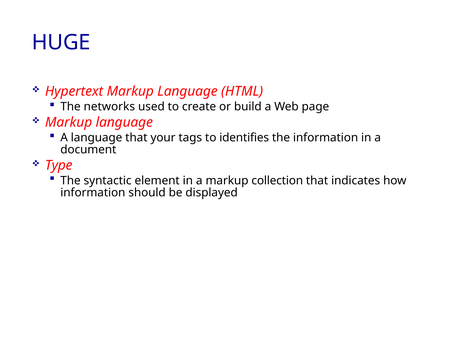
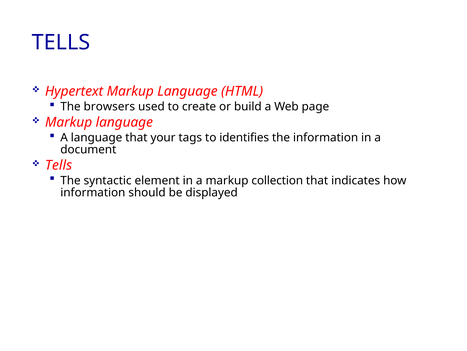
HUGE: HUGE -> TELLS (61, 42)
networks: networks -> browsers (109, 107)
Type: Type -> Tells (59, 165)
